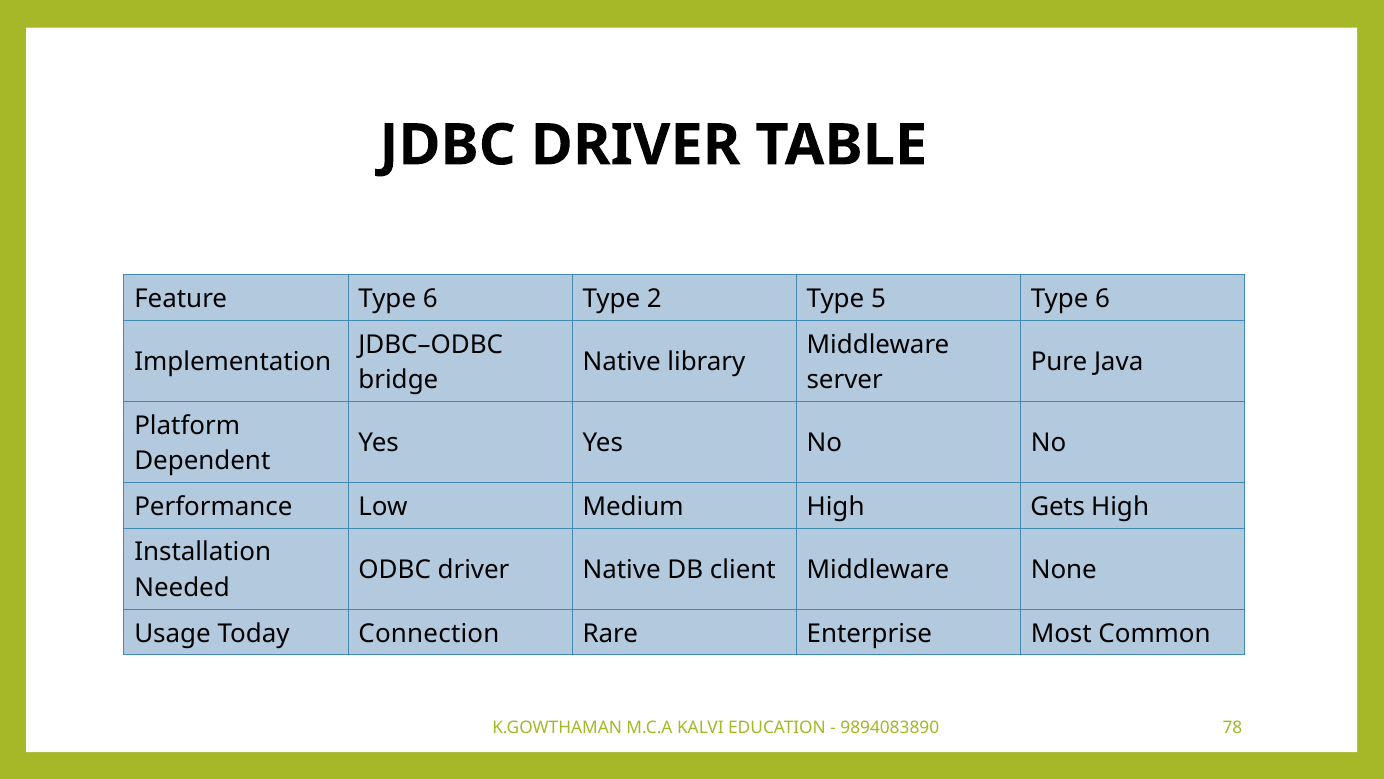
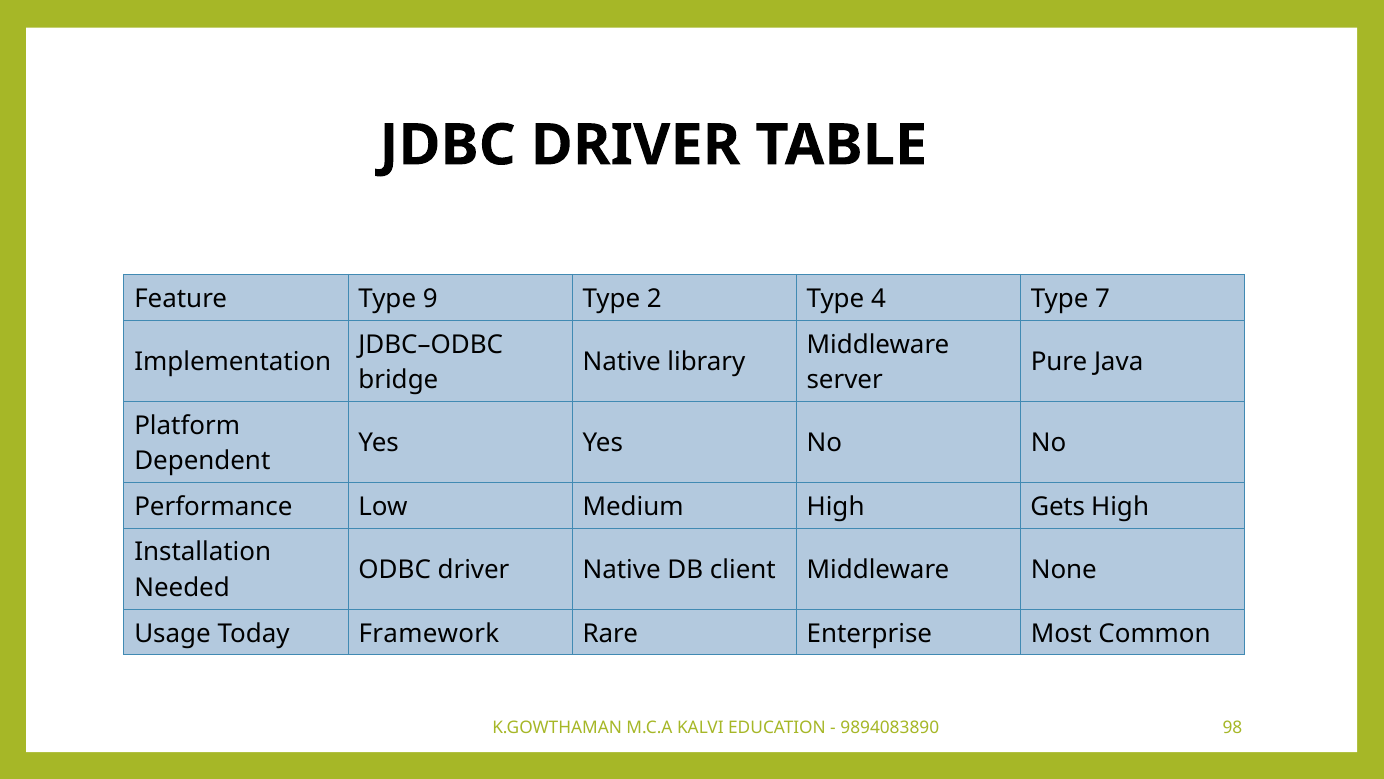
Feature Type 6: 6 -> 9 (430, 299)
5: 5 -> 4 (878, 299)
6: 6 -> 7 (1103, 299)
Connection: Connection -> Framework (429, 633)
78: 78 -> 98 (1232, 727)
